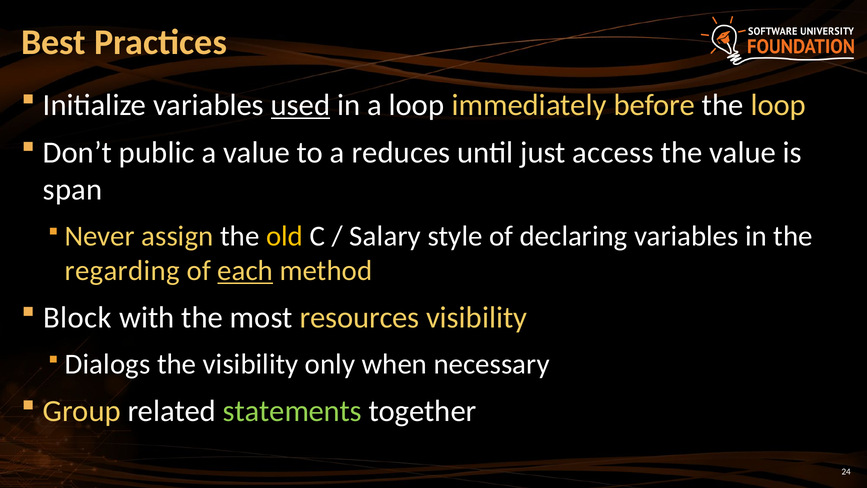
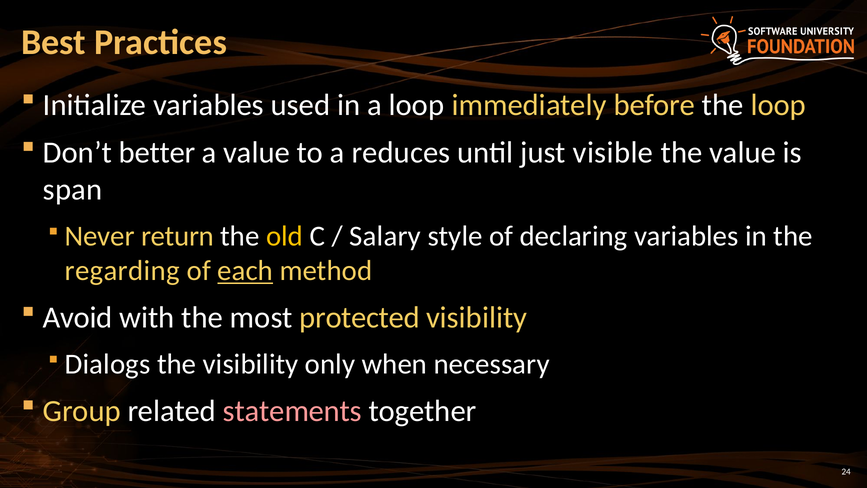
used underline: present -> none (301, 105)
public: public -> better (157, 153)
access: access -> visible (613, 153)
assign: assign -> return (178, 236)
Block: Block -> Avoid (78, 318)
resources: resources -> protected (360, 318)
statements colour: light green -> pink (292, 411)
